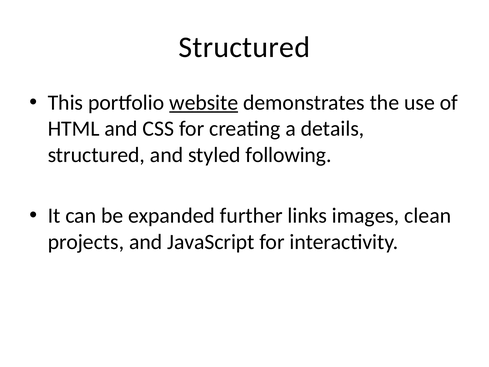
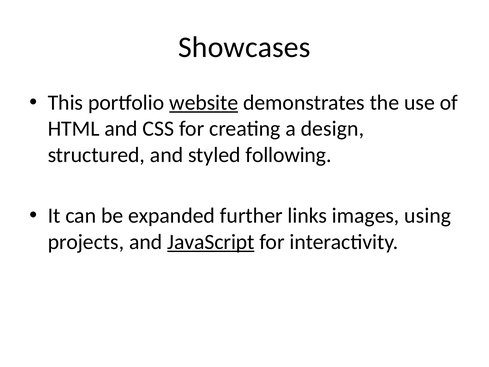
Structured: Structured -> Showcases (244, 47)
details: details -> design (332, 129)
clean: clean -> using (428, 216)
JavaScript underline: none -> present (211, 242)
